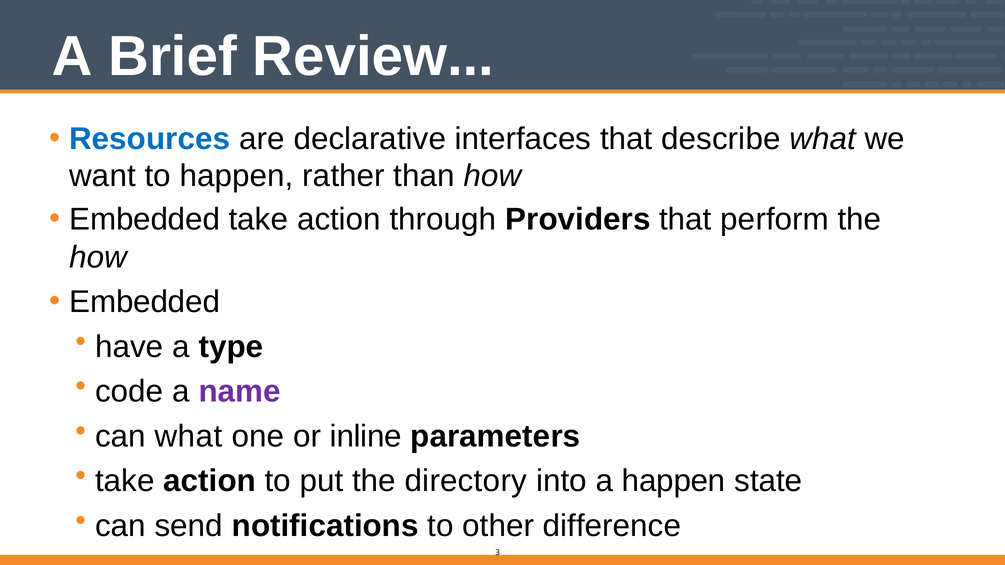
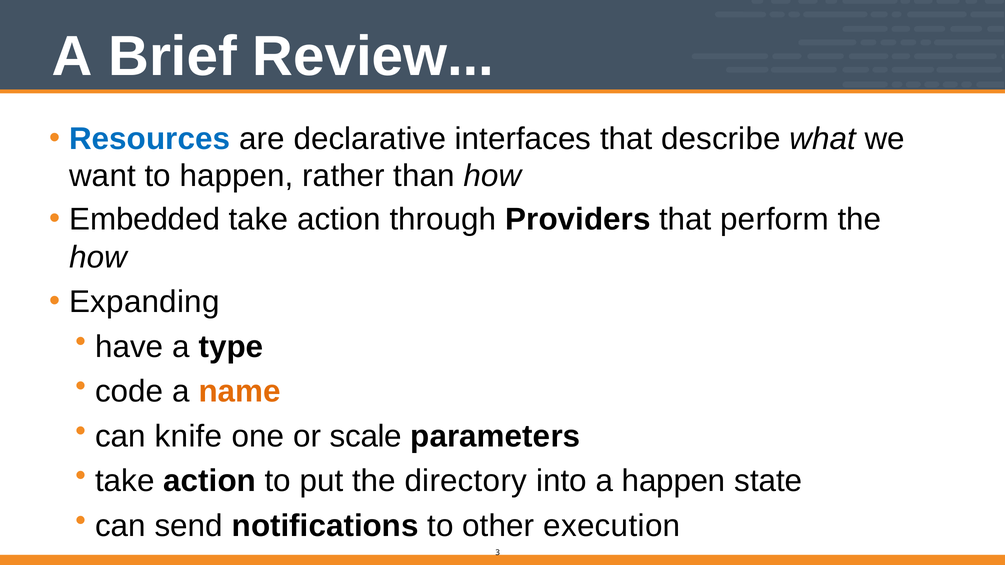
Embedded: Embedded -> Expanding (144, 302)
name colour: purple -> orange (240, 392)
can what: what -> knife (189, 437)
inline: inline -> scale (366, 437)
difference: difference -> execution (612, 526)
